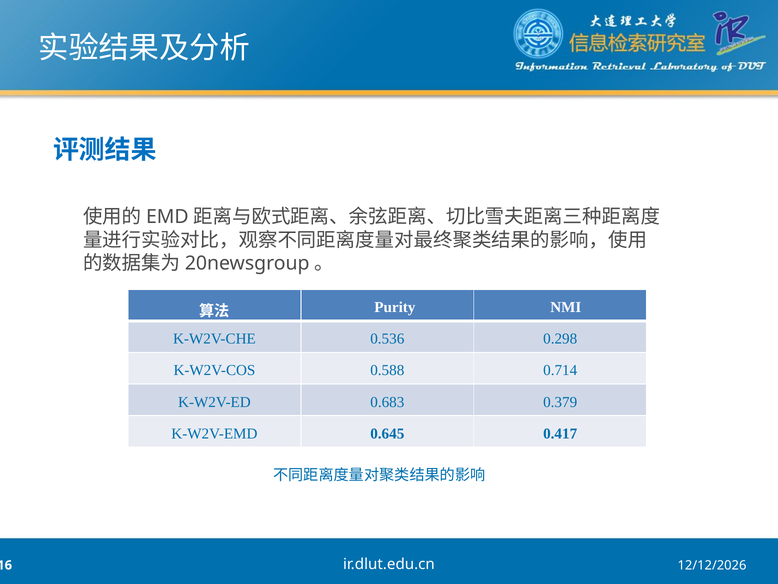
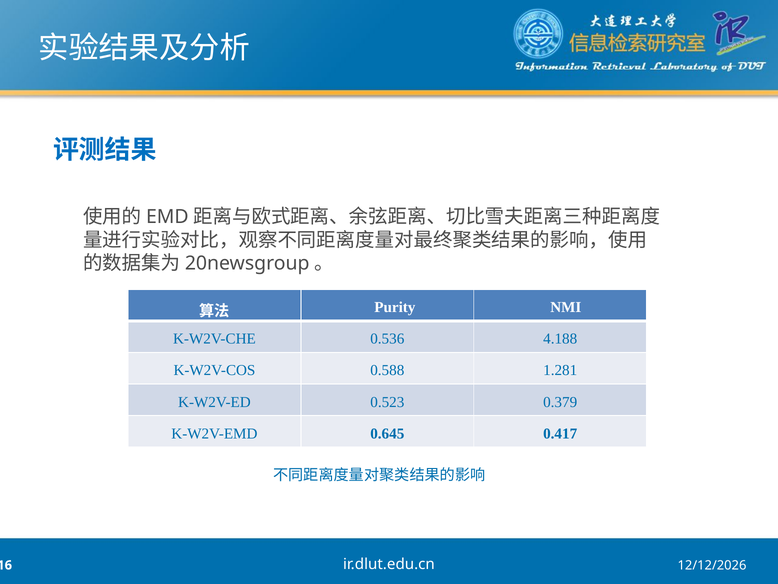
0.298: 0.298 -> 4.188 (560, 339)
0.714: 0.714 -> 1.281 (560, 370)
0.683: 0.683 -> 0.523 (387, 402)
